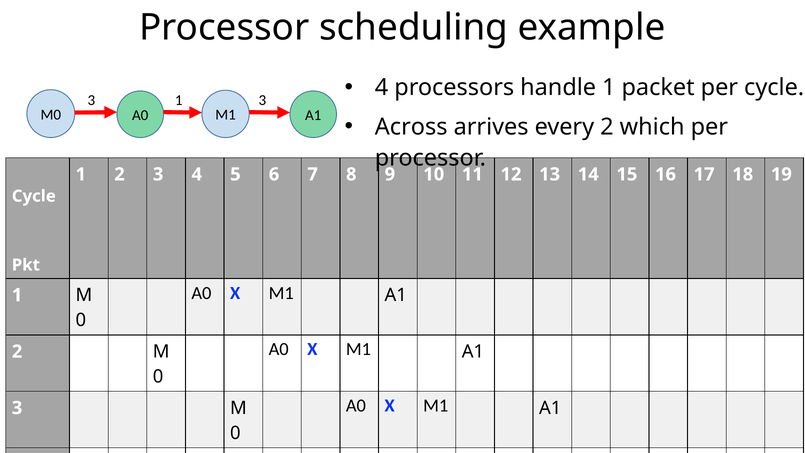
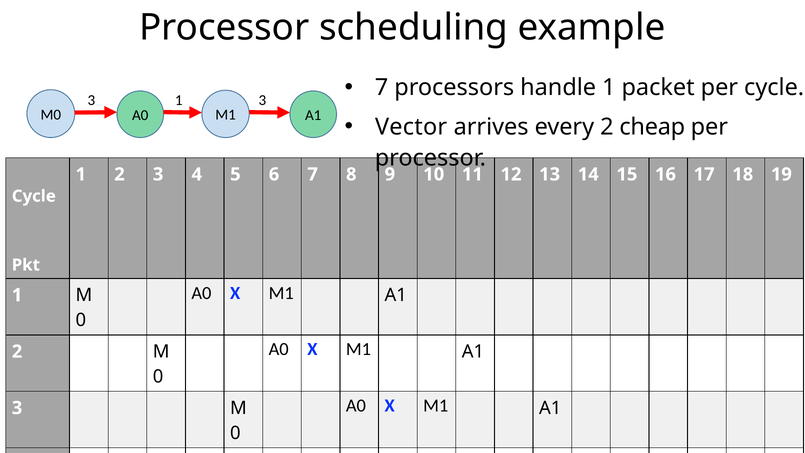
4: 4 -> 7 (382, 88)
Across: Across -> Vector (411, 127)
which: which -> cheap (652, 127)
